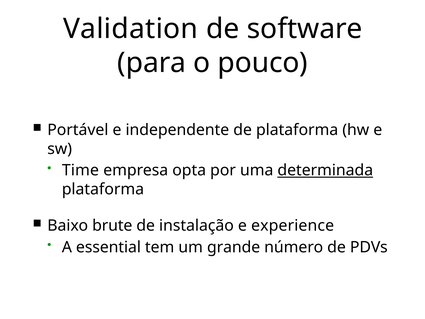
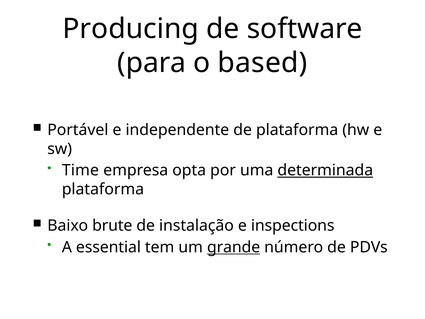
Validation: Validation -> Producing (131, 29)
pouco: pouco -> based (262, 63)
experience: experience -> inspections (293, 226)
grande underline: none -> present (234, 247)
